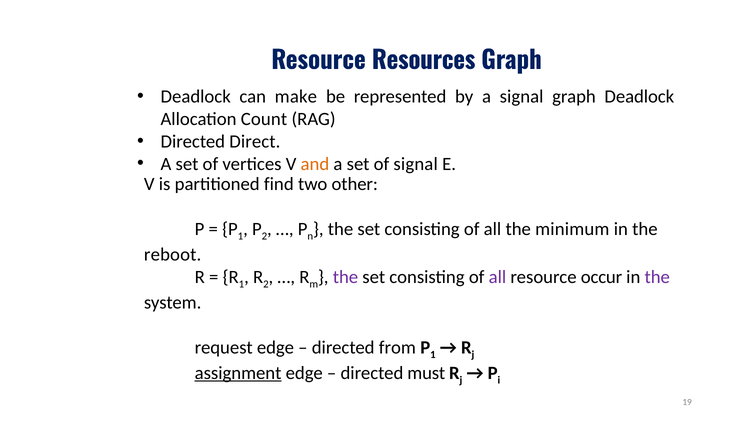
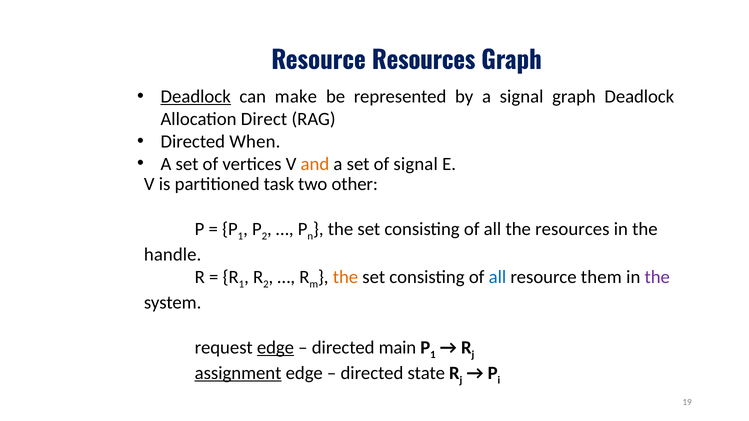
Deadlock underline: none -> present (196, 97)
Count: Count -> Direct (264, 119)
Direct: Direct -> When (255, 142)
find: find -> task (279, 184)
the minimum: minimum -> resources (572, 229)
reboot: reboot -> handle (173, 255)
the colour: purple -> orange (345, 277)
all colour: purple -> blue (497, 277)
occur: occur -> them (601, 277)
edge underline: none -> present (275, 348)
from: from -> main (397, 348)
must: must -> state (426, 373)
